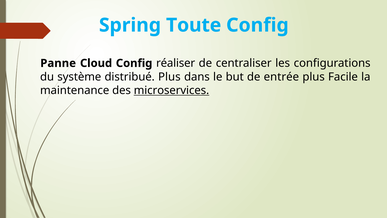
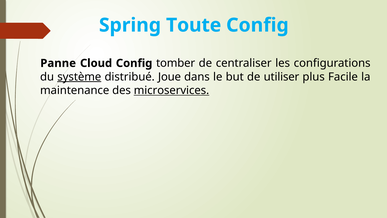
réaliser: réaliser -> tomber (176, 63)
système underline: none -> present (79, 77)
distribué Plus: Plus -> Joue (169, 77)
entrée: entrée -> utiliser (281, 77)
